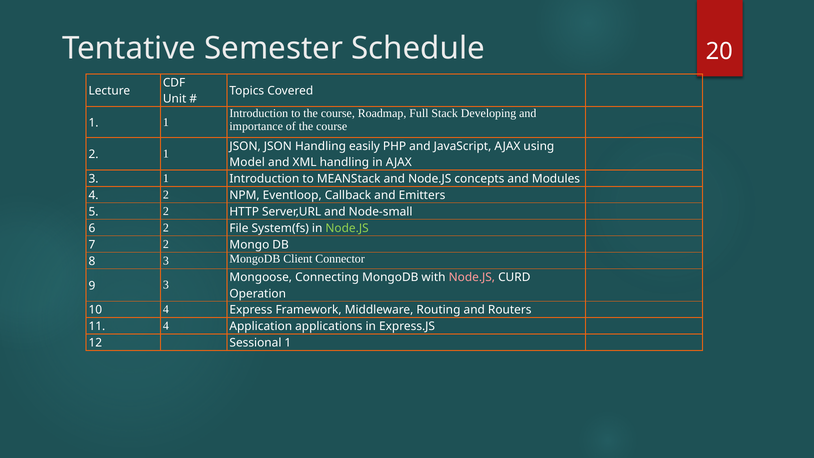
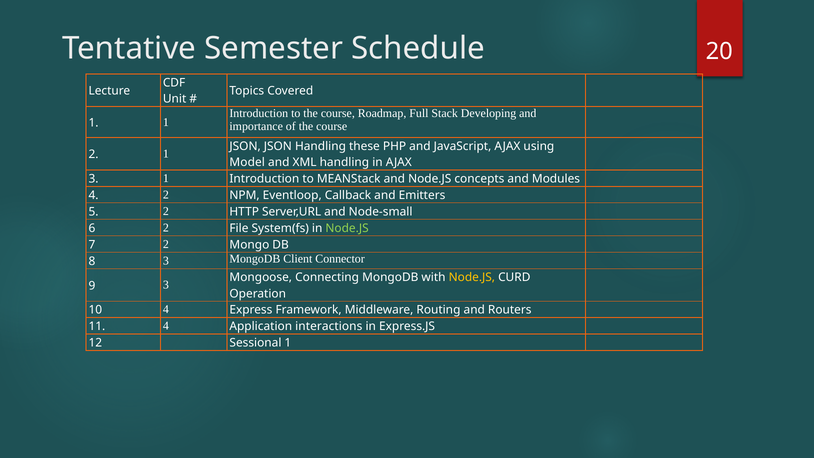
easily: easily -> these (364, 146)
Node.JS colour: pink -> yellow (472, 277)
applications: applications -> interactions (329, 326)
